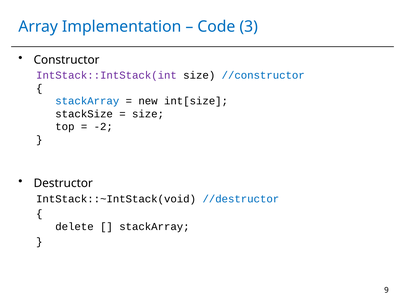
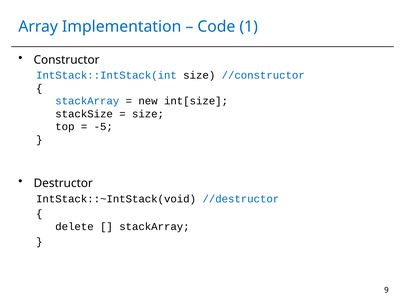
3: 3 -> 1 (249, 27)
IntStack::IntStack(int colour: purple -> blue (107, 75)
-2: -2 -> -5 (103, 127)
